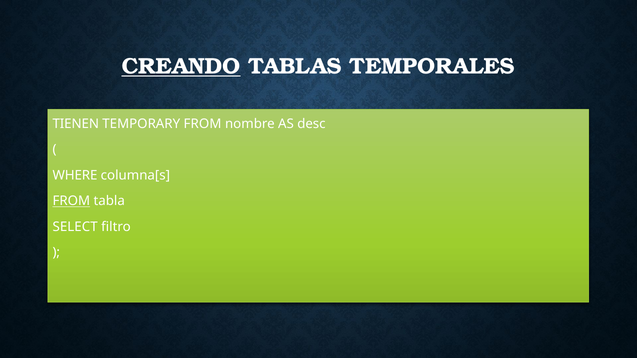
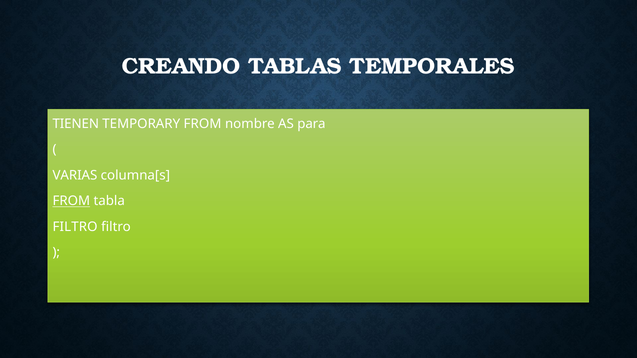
CREANDO underline: present -> none (181, 66)
desc: desc -> para (311, 124)
WHERE: WHERE -> VARIAS (75, 175)
SELECT: SELECT -> FILTRO (75, 227)
